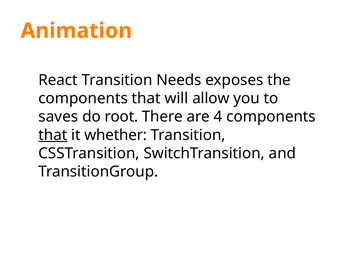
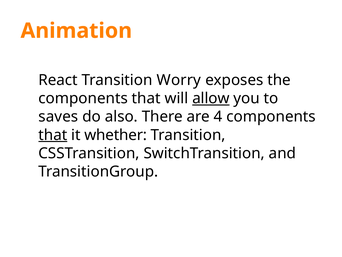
Needs: Needs -> Worry (179, 80)
allow underline: none -> present (211, 98)
root: root -> also (121, 116)
